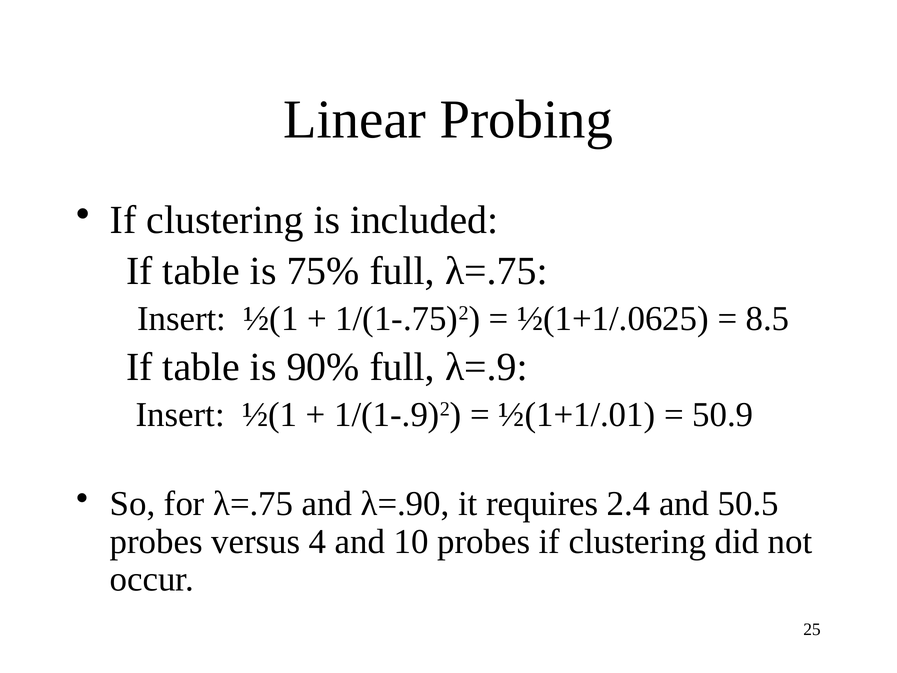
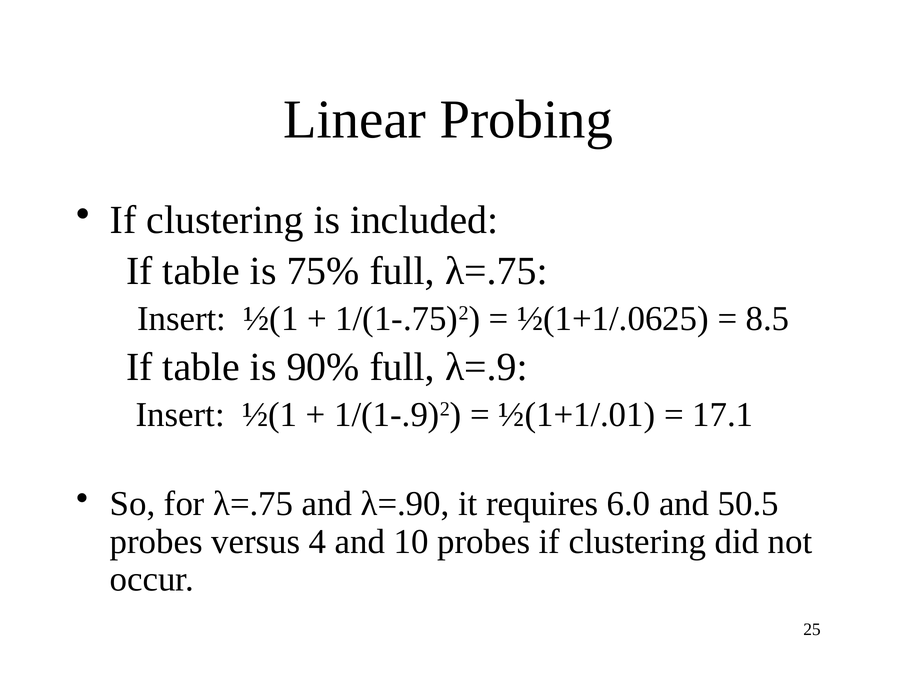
50.9: 50.9 -> 17.1 (723, 414)
2.4: 2.4 -> 6.0 (629, 504)
